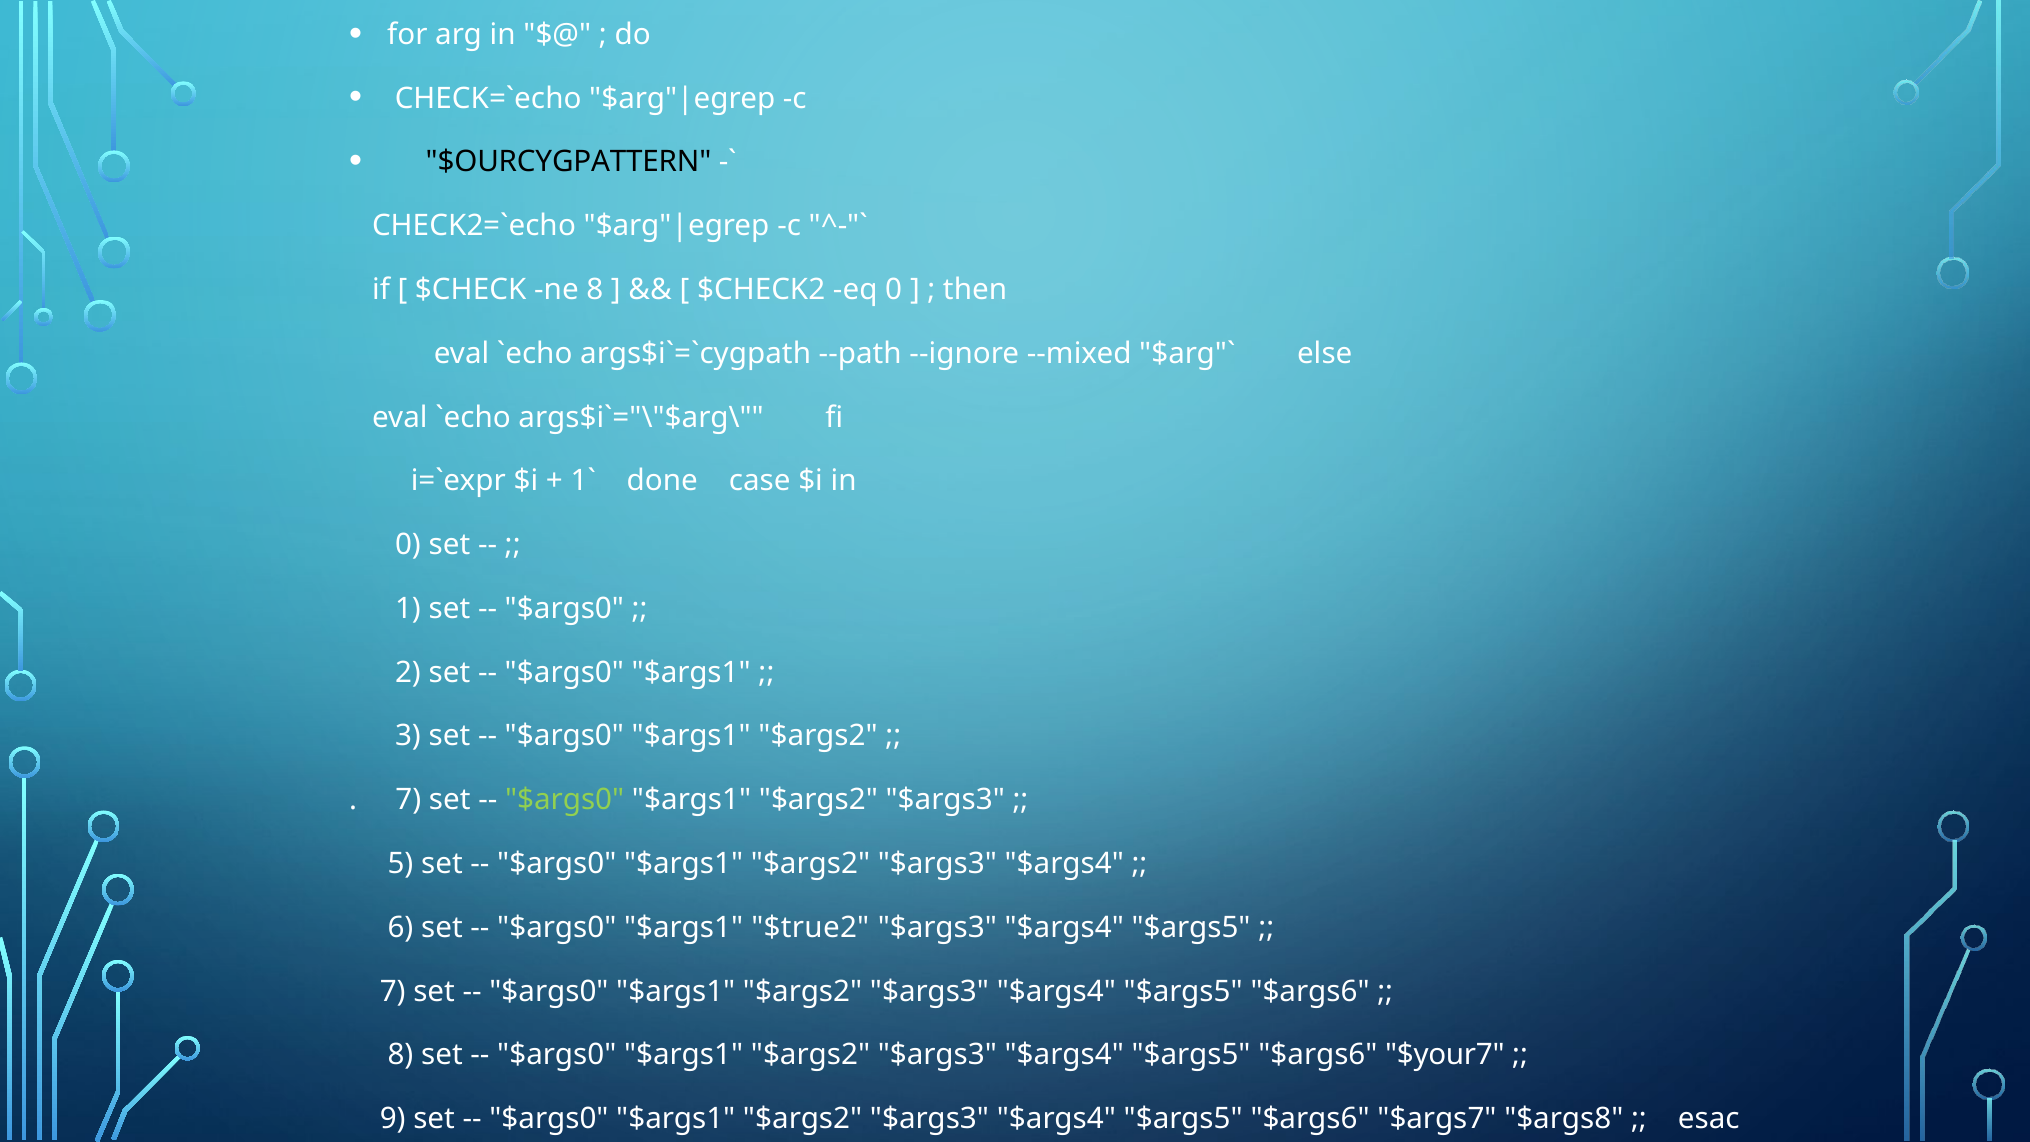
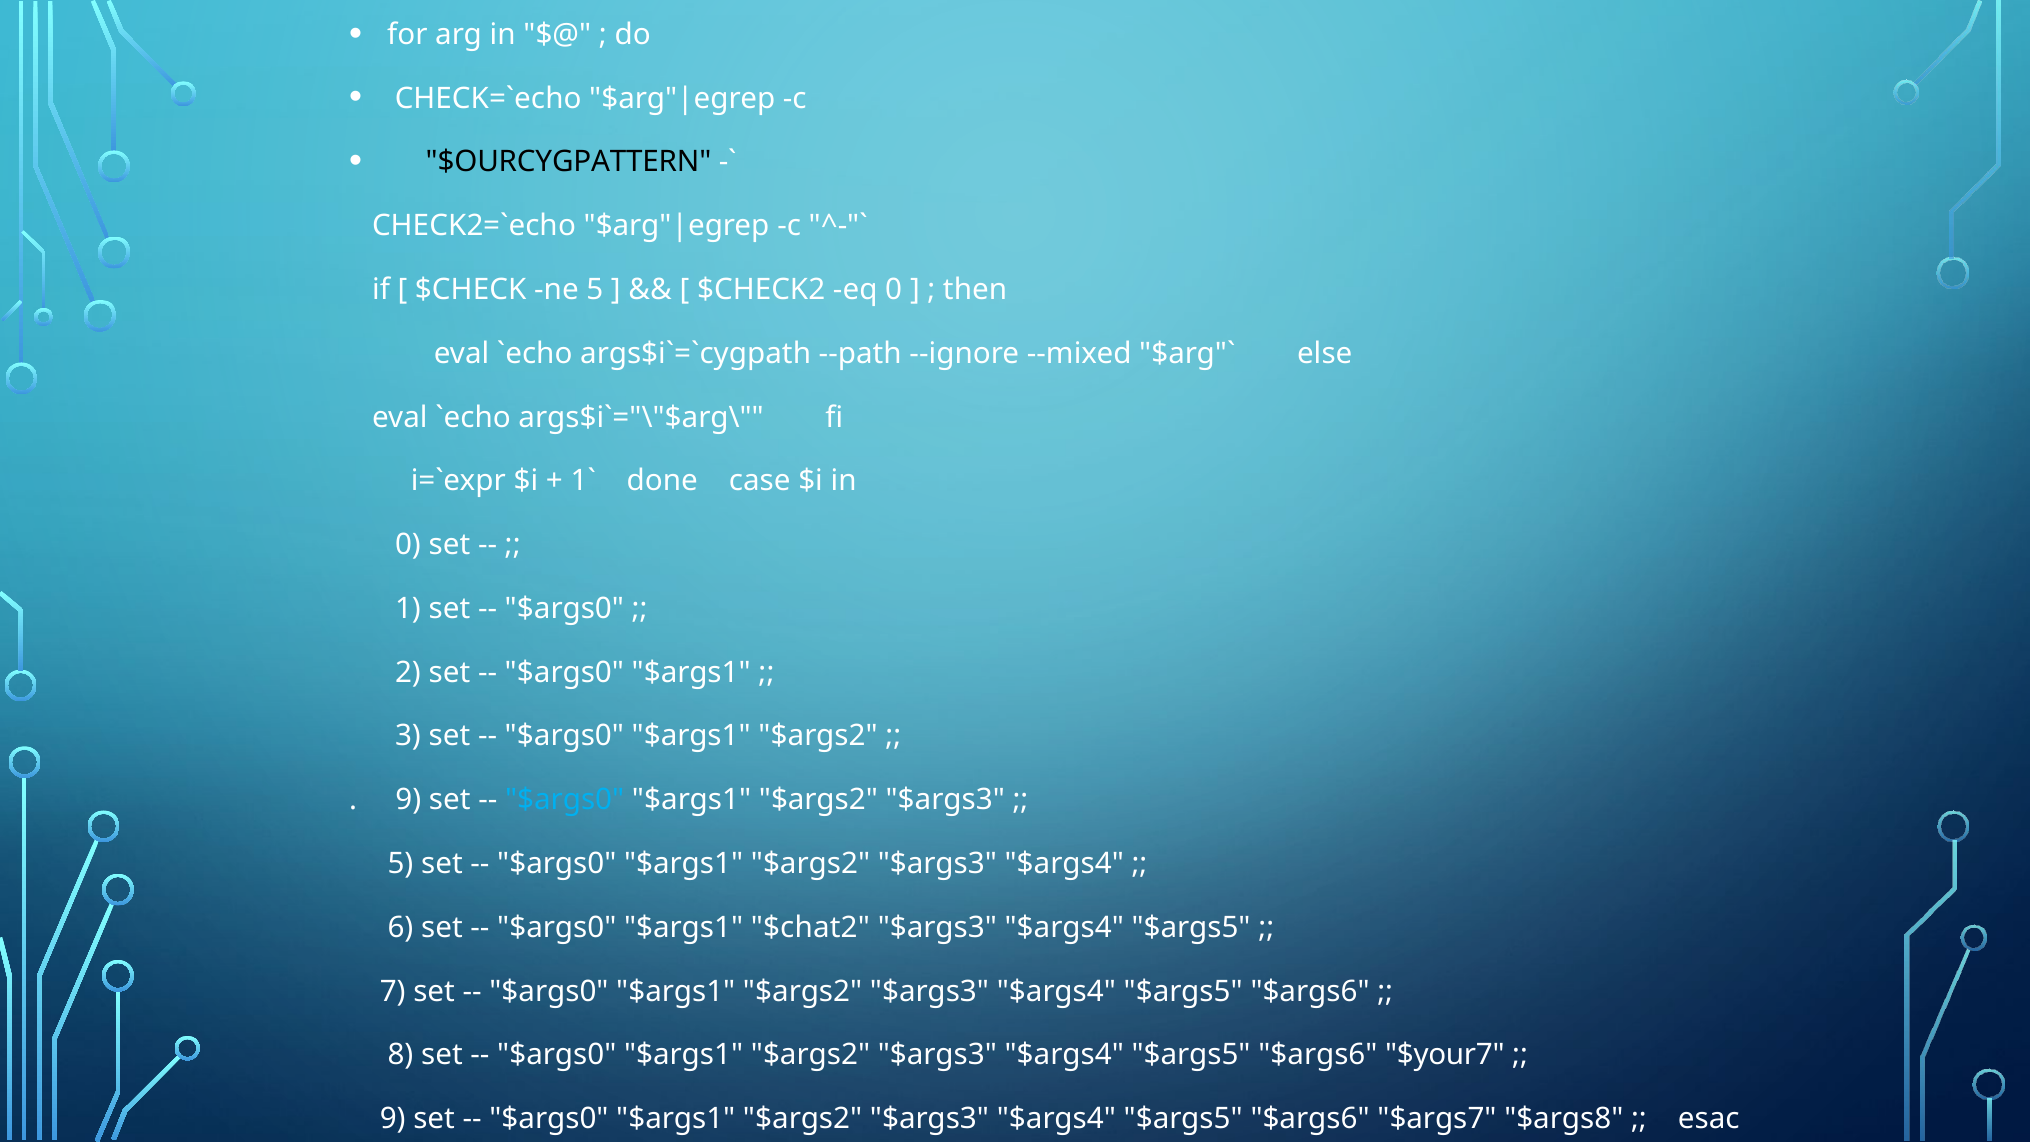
ne 8: 8 -> 5 (595, 290)
7: 7 -> 9 (408, 800)
$args0 colour: light green -> light blue (565, 800)
$true2: $true2 -> $chat2 (810, 927)
